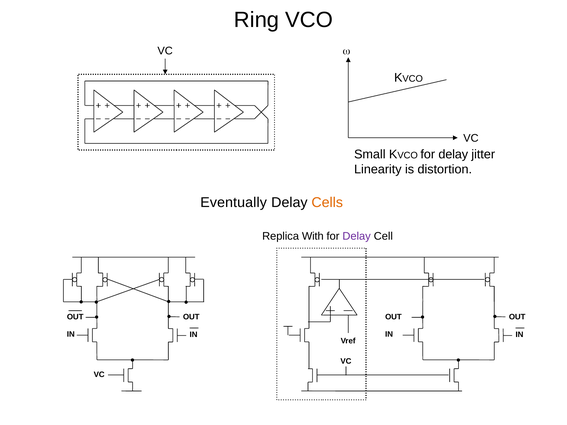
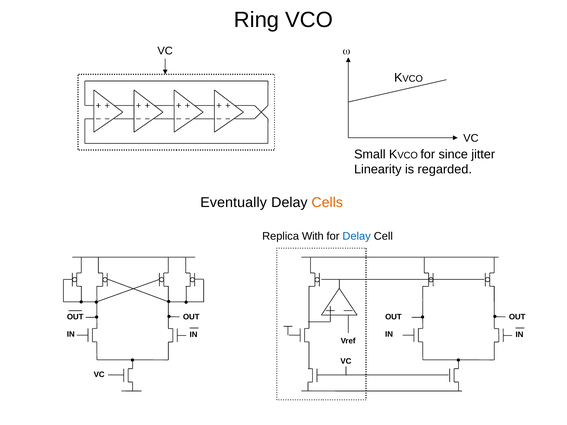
VCO for delay: delay -> since (453, 154)
distortion: distortion -> regarded (445, 169)
Delay colour: purple -> blue (357, 236)
